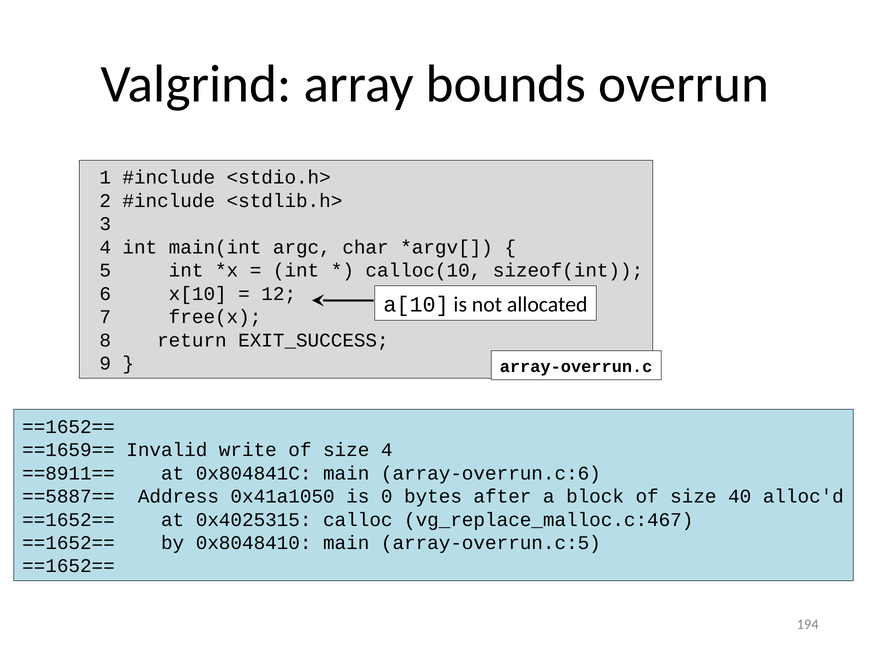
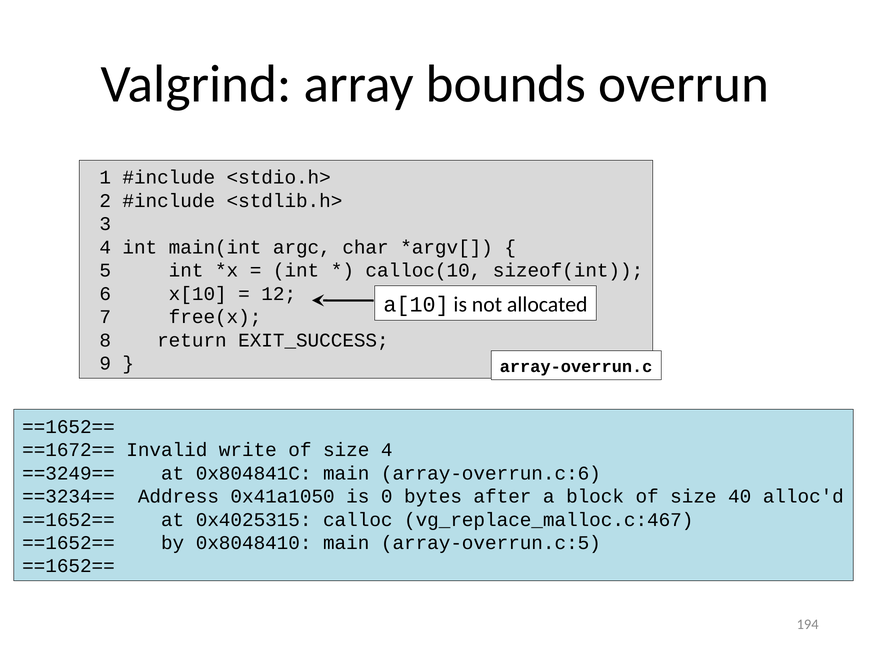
==1659==: ==1659== -> ==1672== (69, 449)
==8911==: ==8911== -> ==3249== (69, 473)
==5887==: ==5887== -> ==3234== (69, 496)
